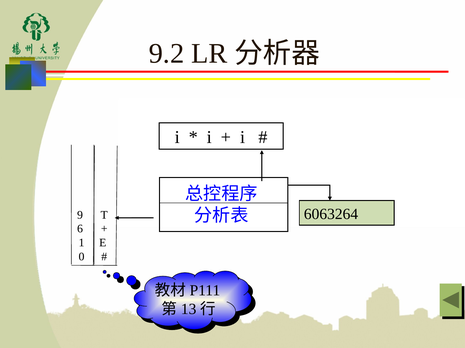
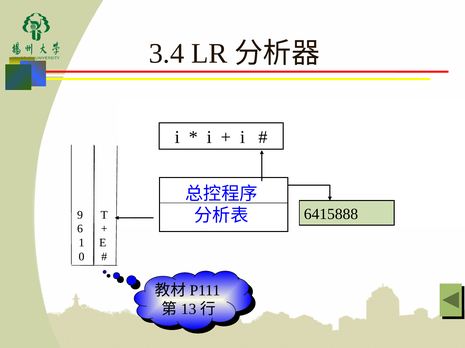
9.2: 9.2 -> 3.4 (166, 54)
6063264: 6063264 -> 6415888 (331, 214)
